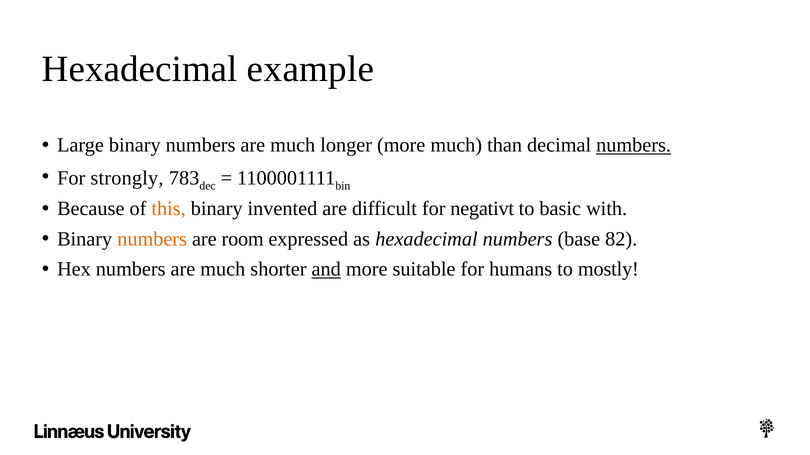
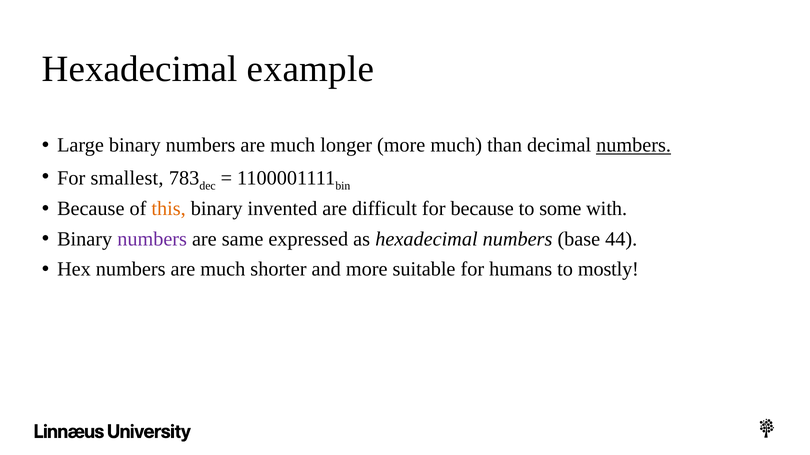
strongly: strongly -> smallest (127, 178)
for negativt: negativt -> because (482, 209)
basic: basic -> some (560, 209)
numbers colour: orange -> purple (152, 239)
room: room -> same (243, 239)
82: 82 -> 44 (621, 239)
and underline: present -> none (326, 270)
